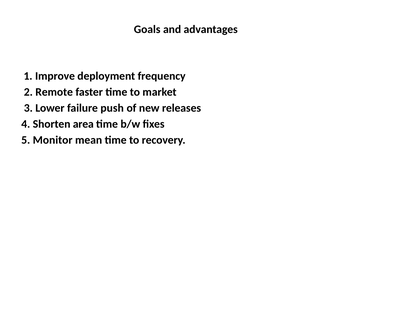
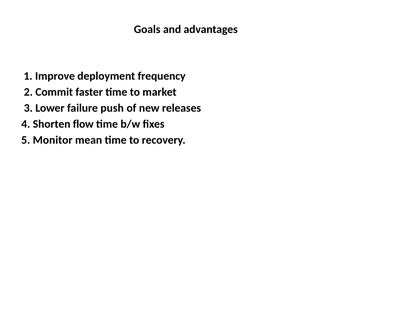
Remote: Remote -> Commit (54, 92)
area: area -> flow (83, 124)
